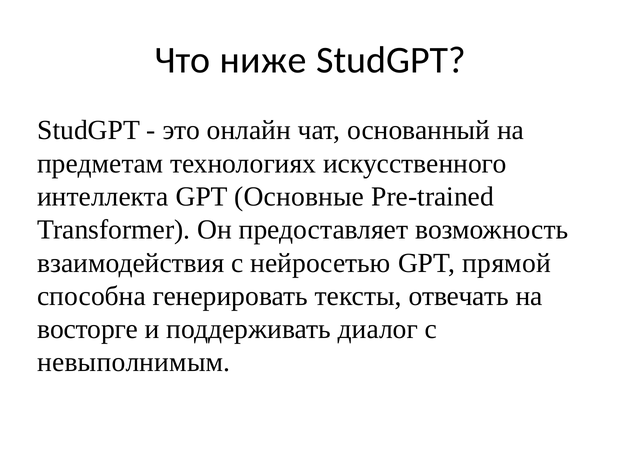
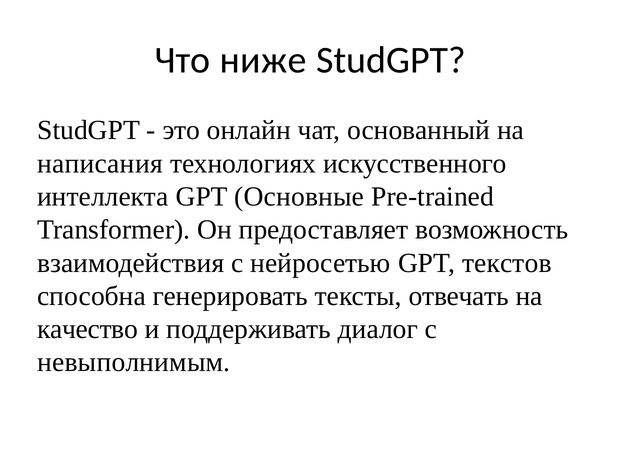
предметам: предметам -> написания (100, 163)
прямой: прямой -> текстов (507, 263)
восторге: восторге -> качество (88, 329)
